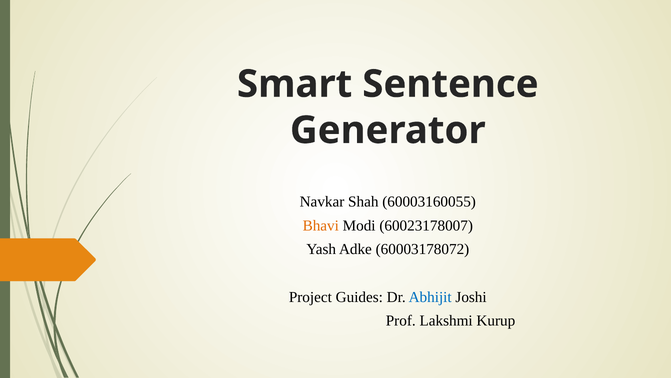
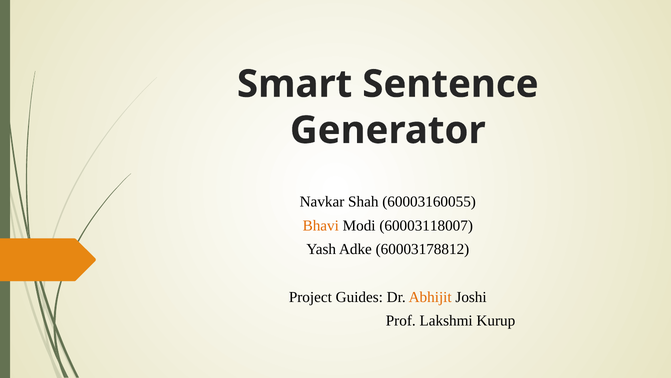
60023178007: 60023178007 -> 60003118007 (426, 225)
60003178072: 60003178072 -> 60003178812 (422, 249)
Abhijit colour: blue -> orange (430, 297)
